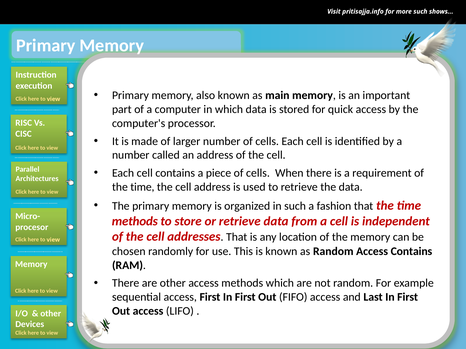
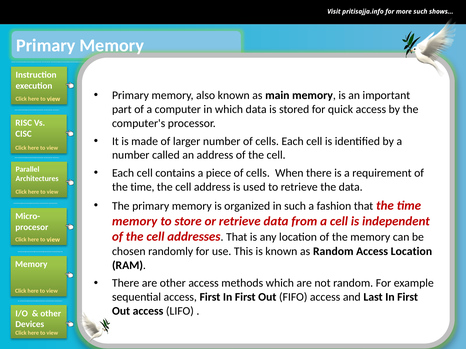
methods: methods -> memory (135, 221)
Access Contains: Contains -> Location (411, 252)
